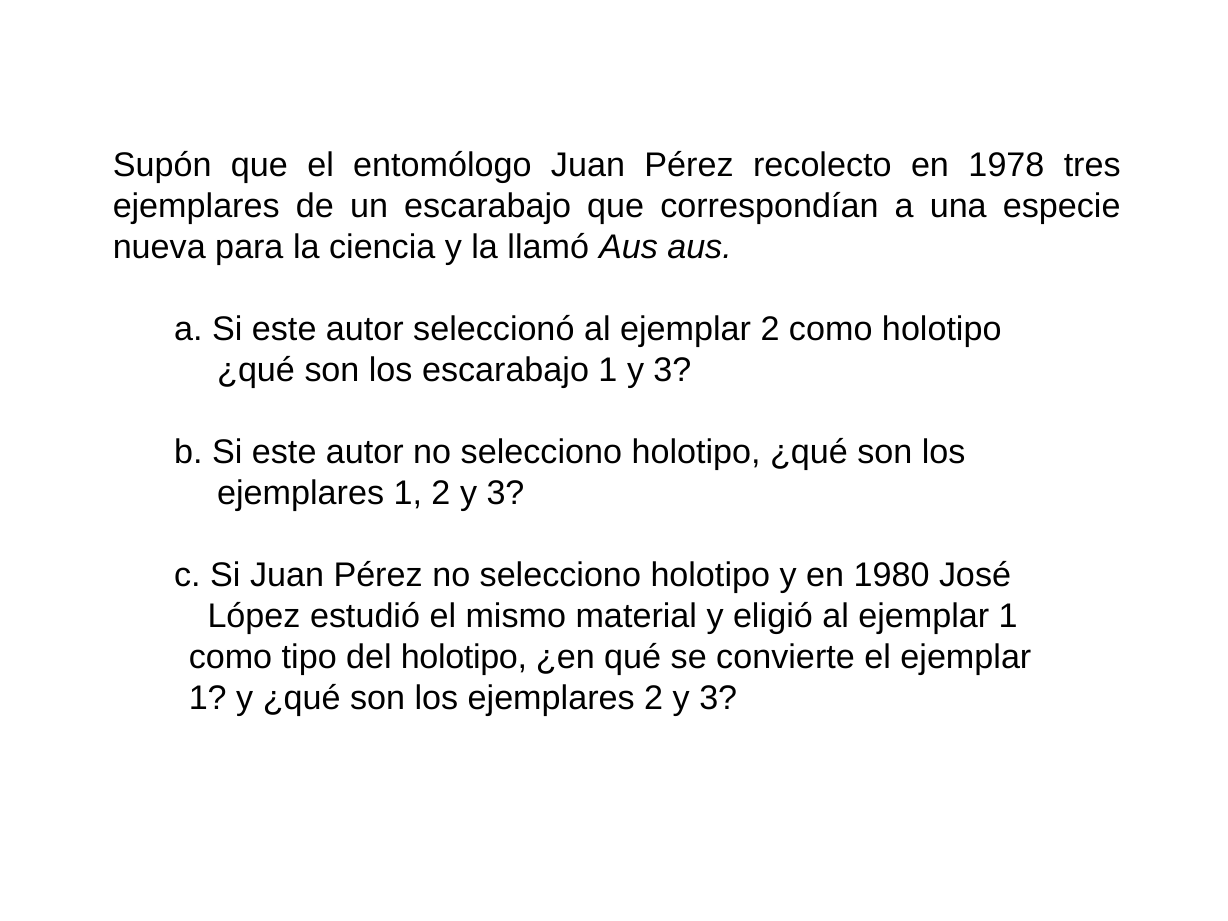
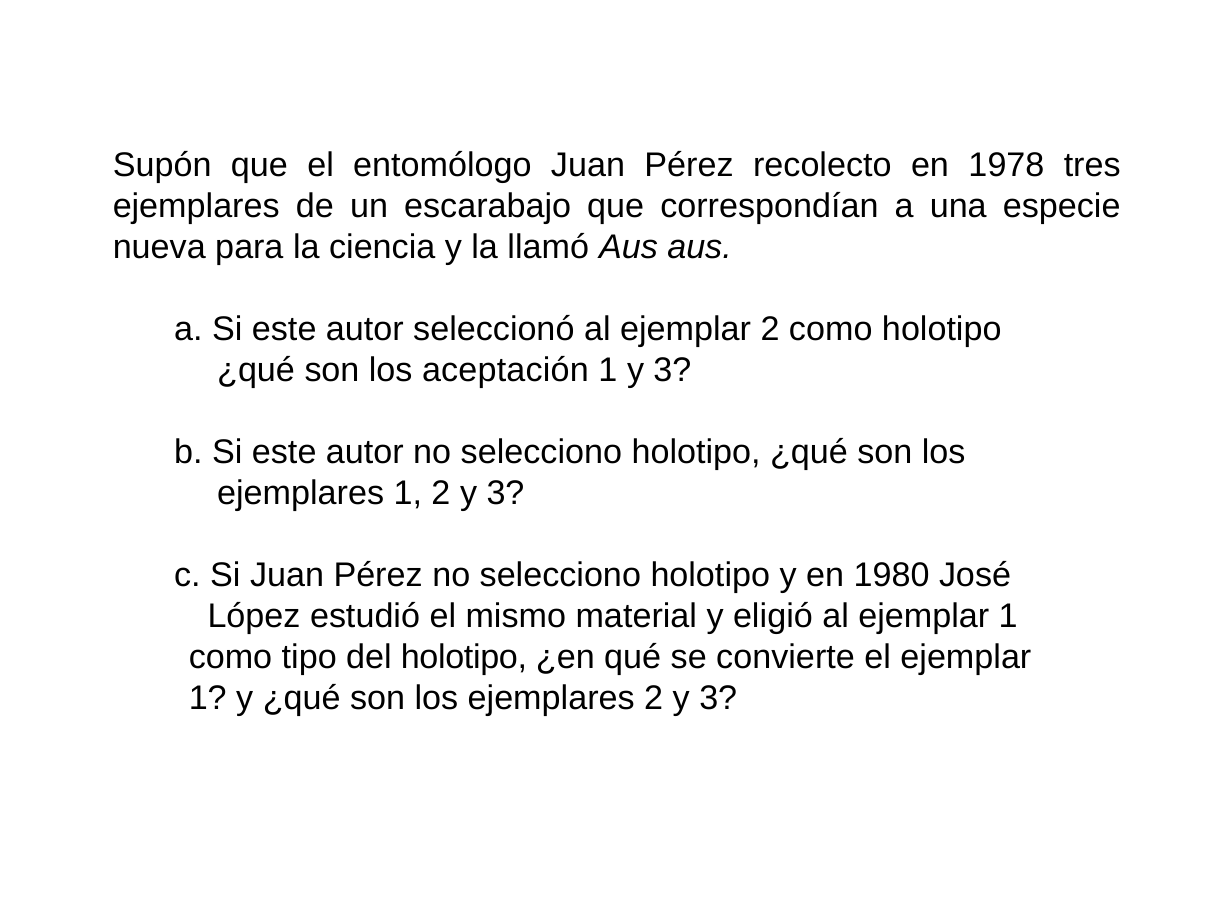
los escarabajo: escarabajo -> aceptación (505, 370)
